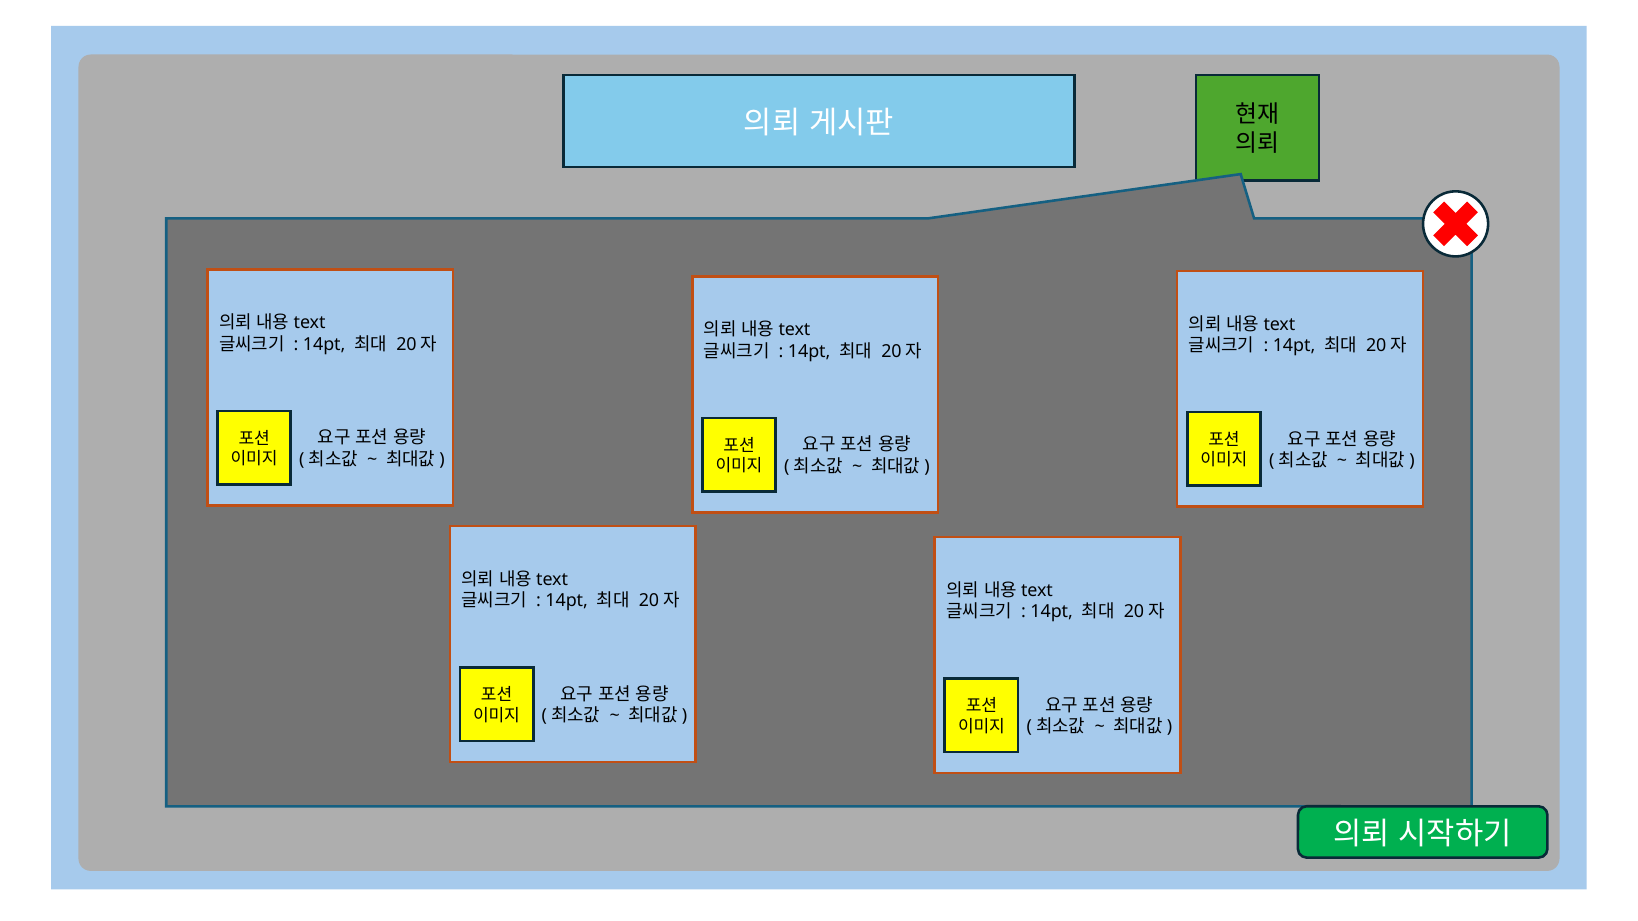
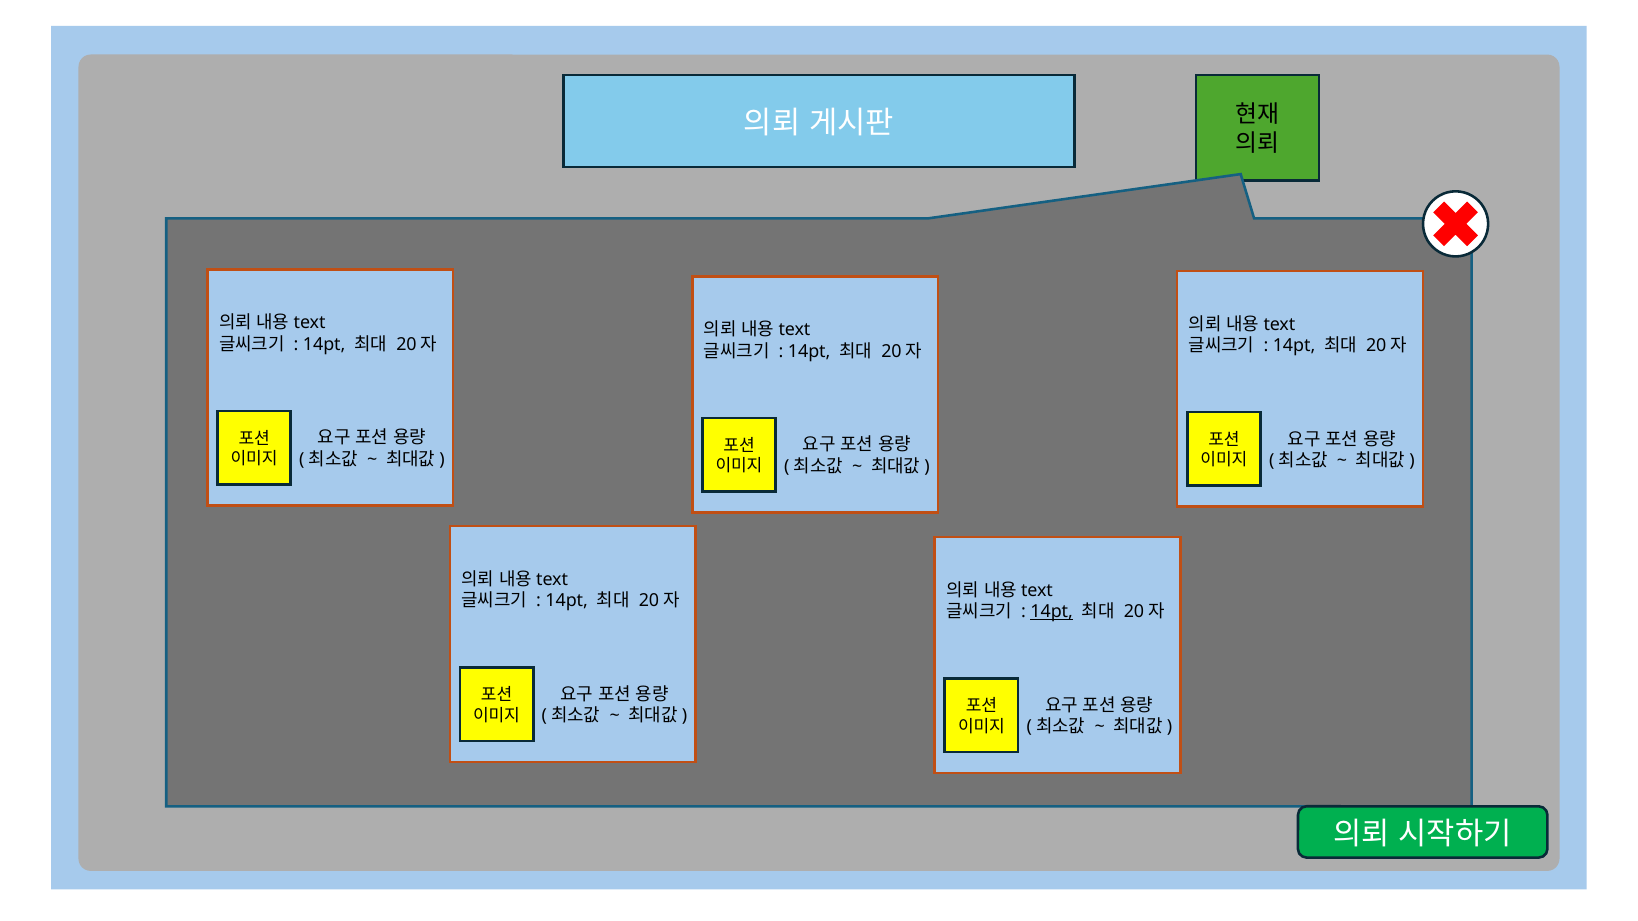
14pt underline: none -> present (1052, 612)
